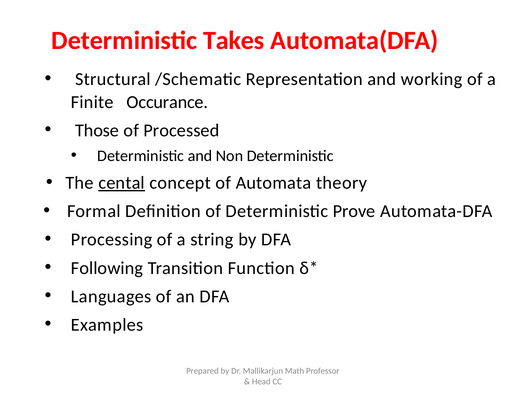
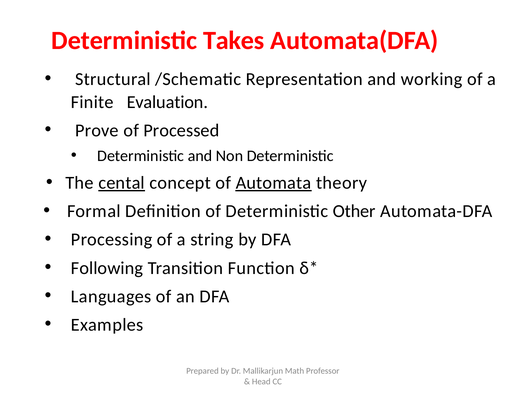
Occurance: Occurance -> Evaluation (167, 102)
Those: Those -> Prove (97, 131)
Automata underline: none -> present (273, 183)
Prove: Prove -> Other (354, 211)
